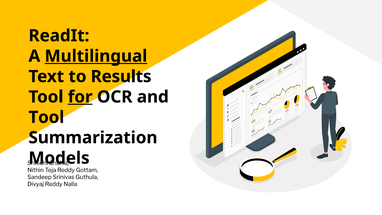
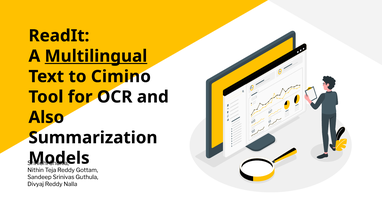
Results: Results -> Cimino (121, 76)
for underline: present -> none (80, 97)
Tool: Tool -> Also (46, 117)
